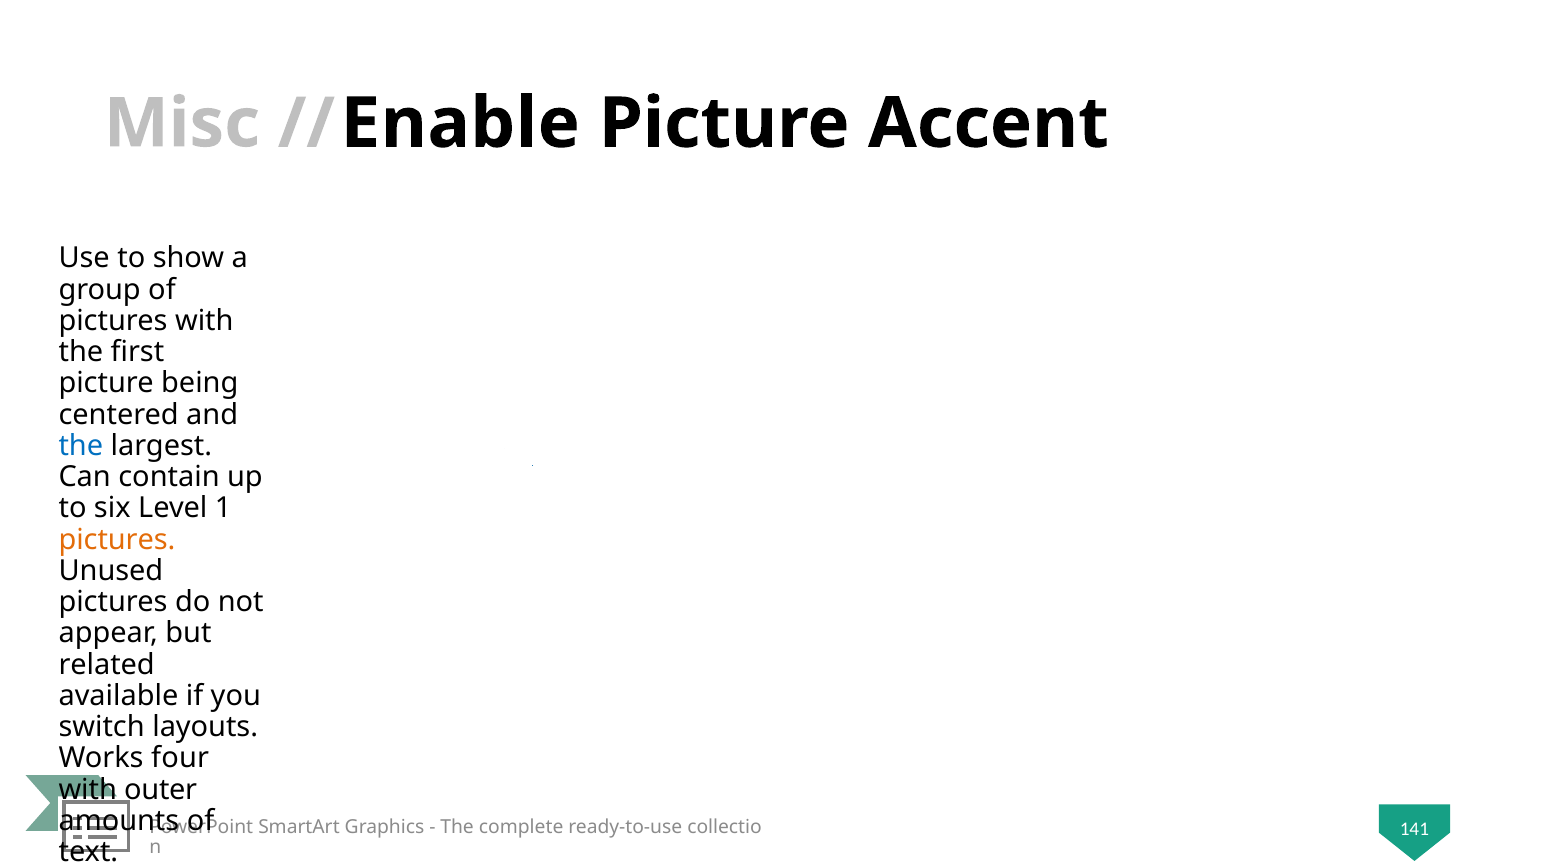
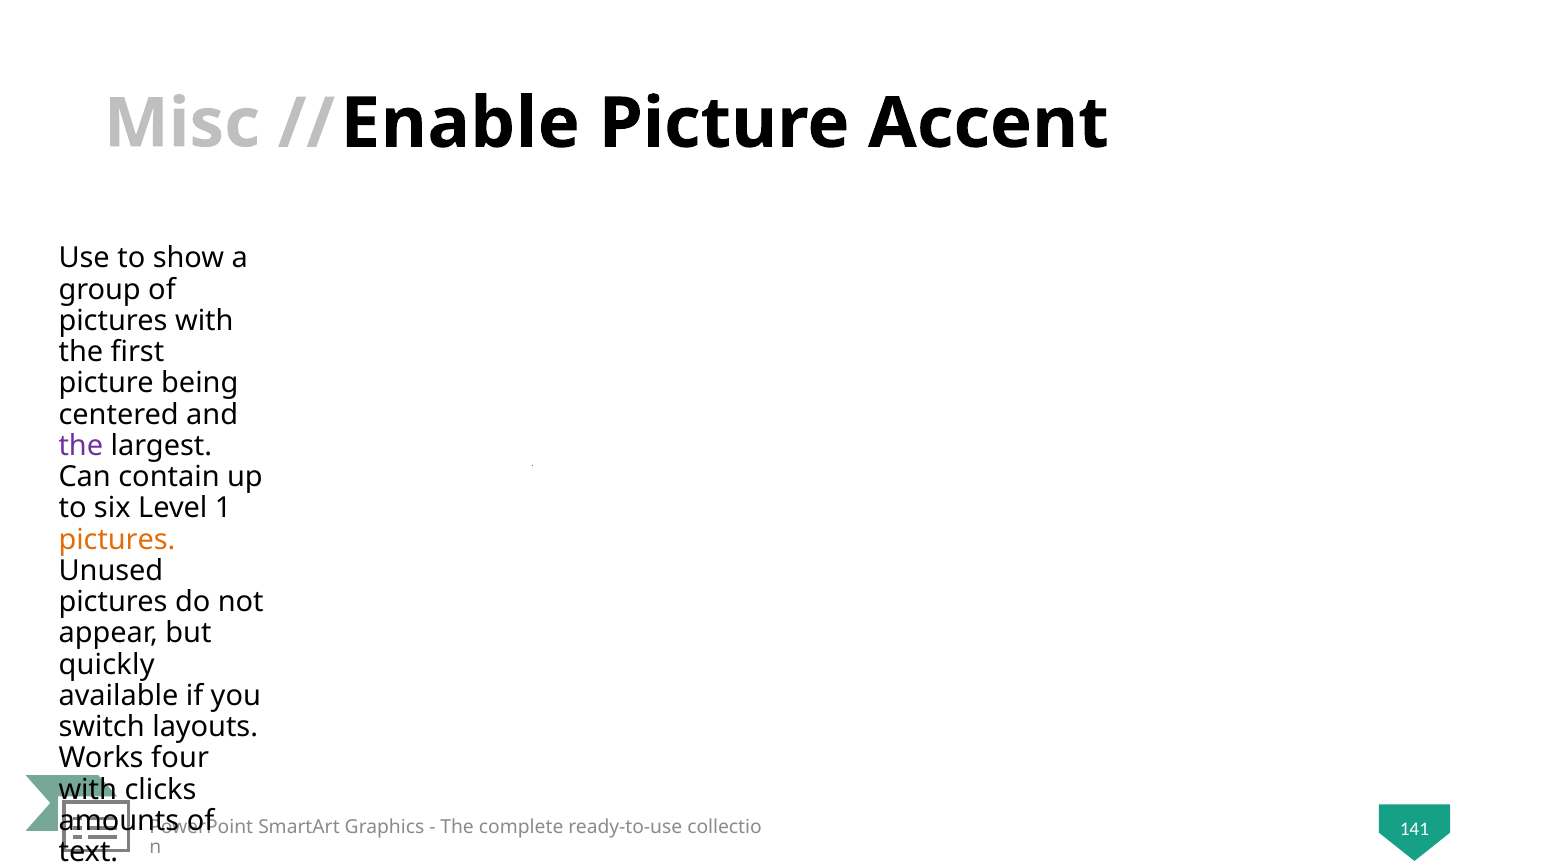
the colour: blue -> purple (81, 446)
related: related -> quickly (107, 665)
outer: outer -> clicks (161, 790)
